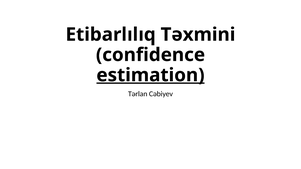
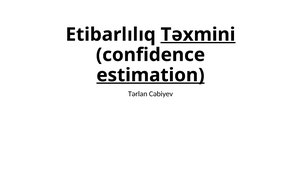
Təxmini underline: none -> present (198, 35)
